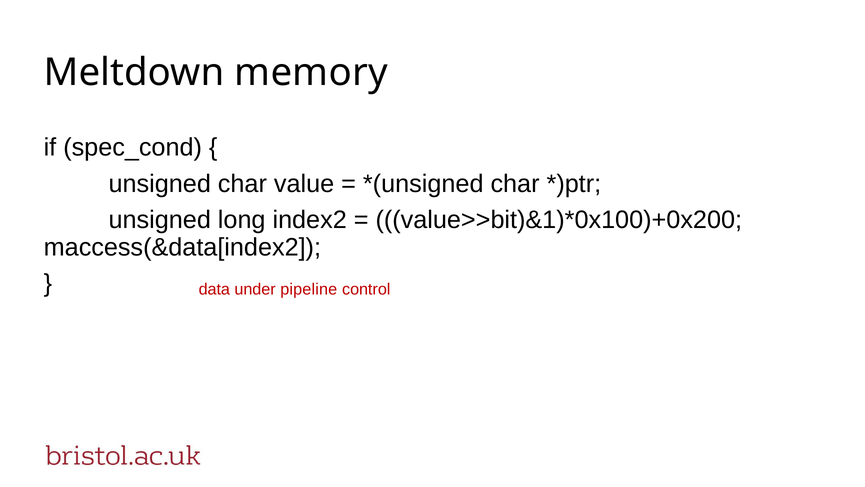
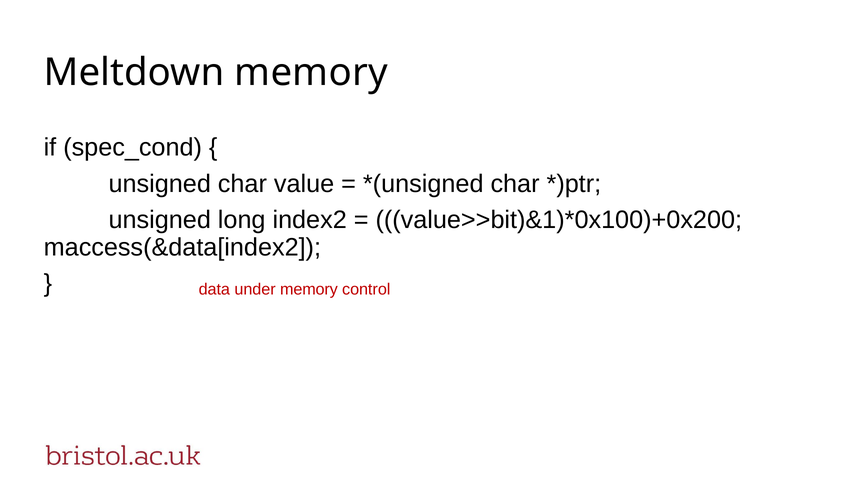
under pipeline: pipeline -> memory (309, 289)
